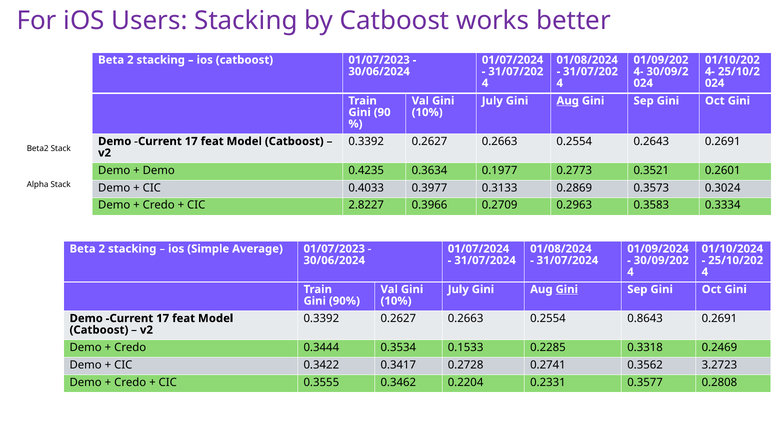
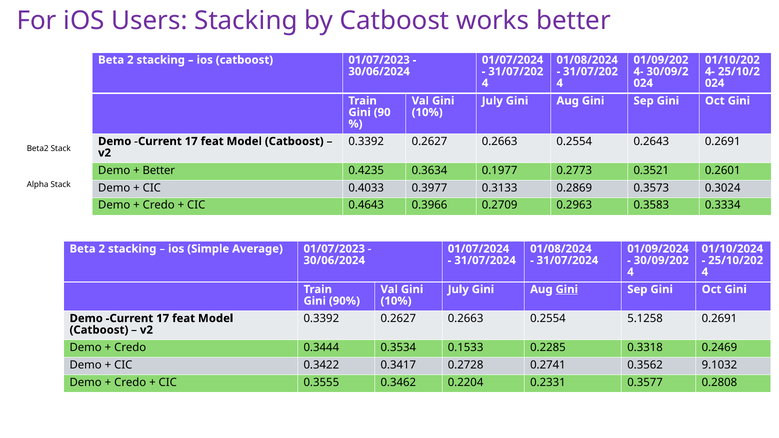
Aug underline: present -> none (568, 101)
Demo: Demo -> Better (159, 170)
2.8227: 2.8227 -> 0.4643 (366, 205)
0.8643: 0.8643 -> 5.1258 (645, 318)
3.2723: 3.2723 -> 9.1032 (719, 365)
